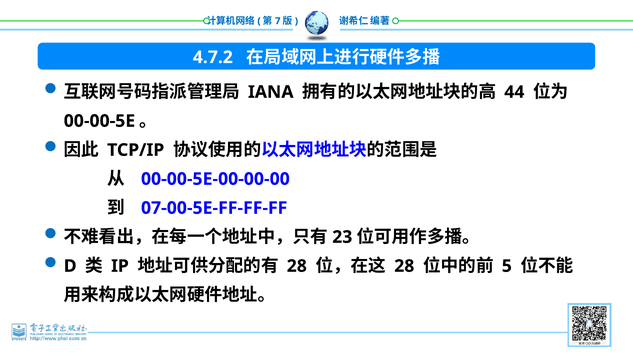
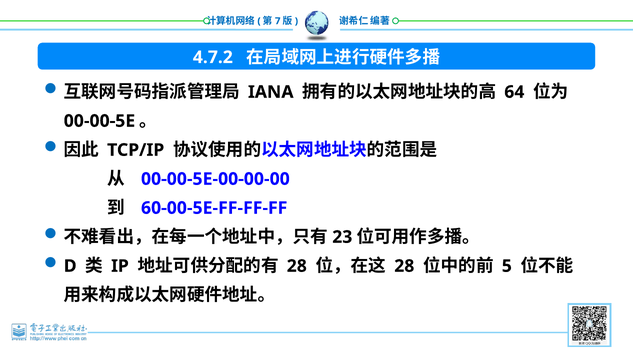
44: 44 -> 64 (514, 92)
07-00-5E-FF-FF-FF: 07-00-5E-FF-FF-FF -> 60-00-5E-FF-FF-FF (214, 208)
